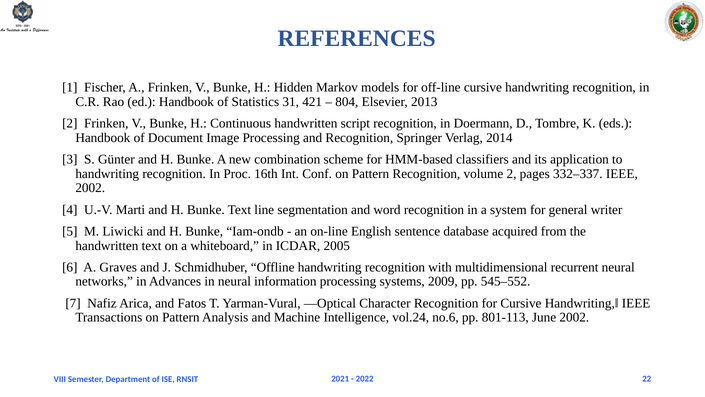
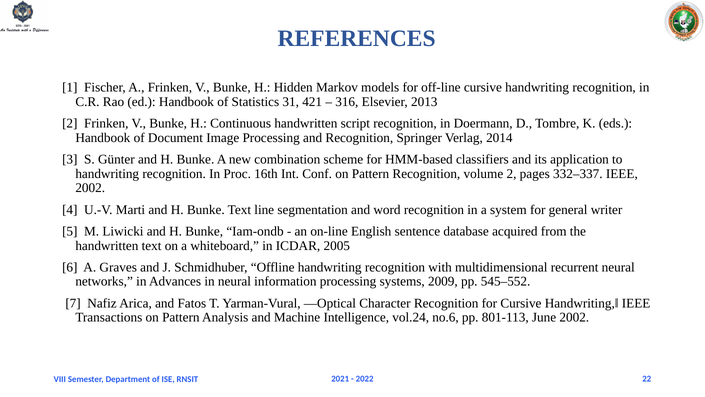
804: 804 -> 316 (347, 102)
